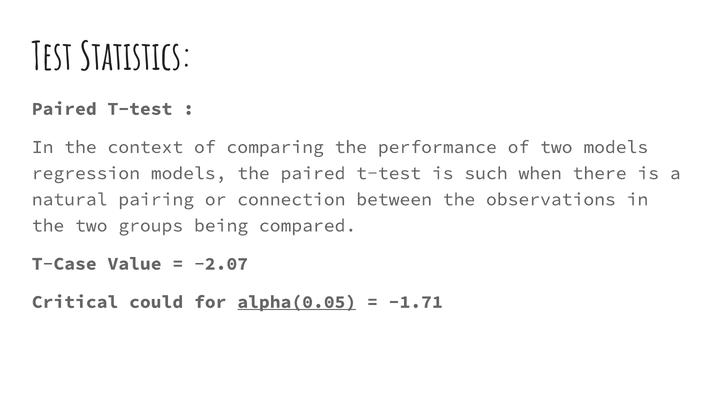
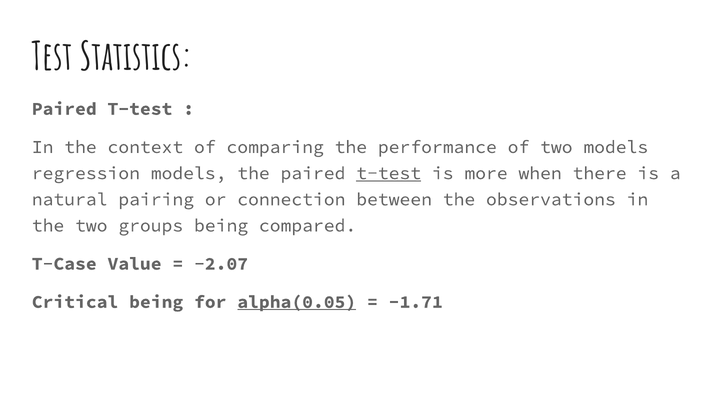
t-test underline: none -> present (389, 173)
such: such -> more (486, 173)
Critical could: could -> being (156, 302)
